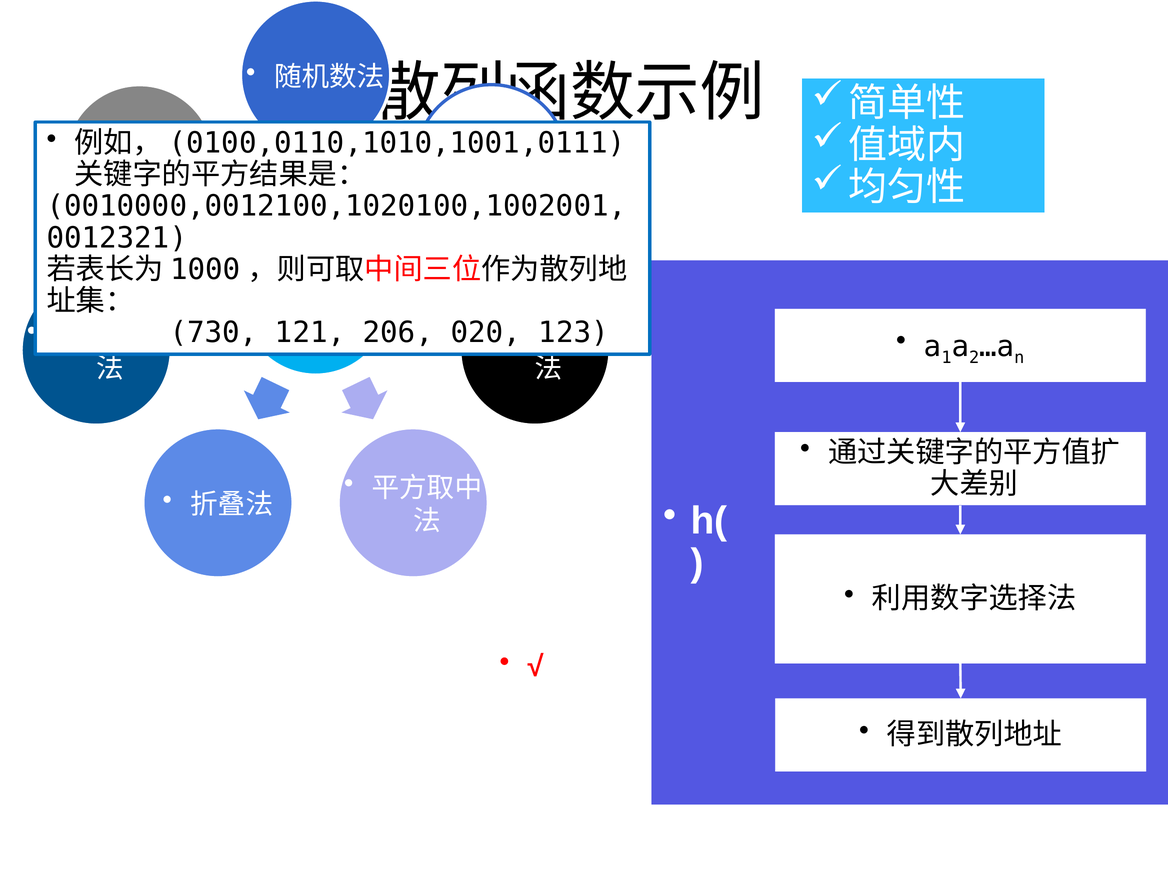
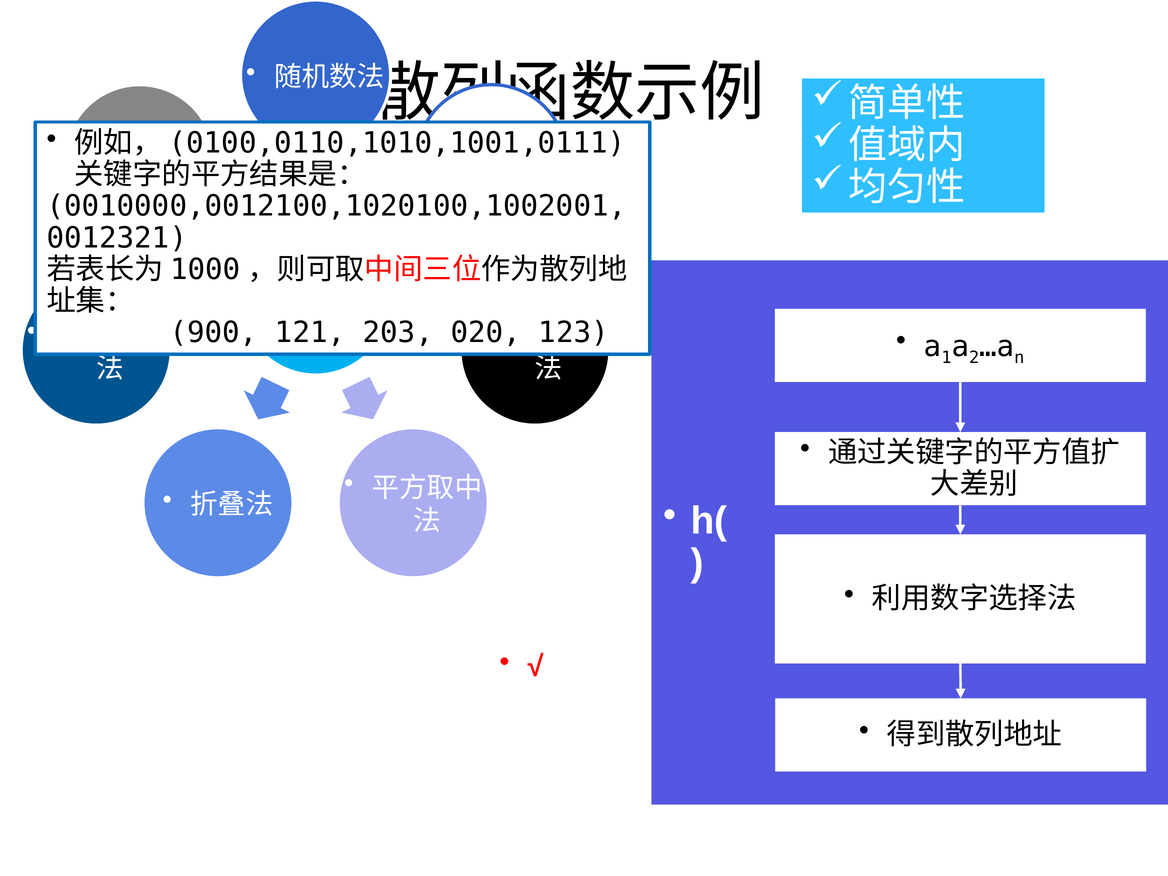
730: 730 -> 900 (214, 333)
206: 206 -> 203 (398, 333)
